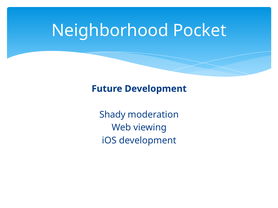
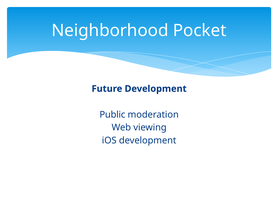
Shady: Shady -> Public (112, 115)
